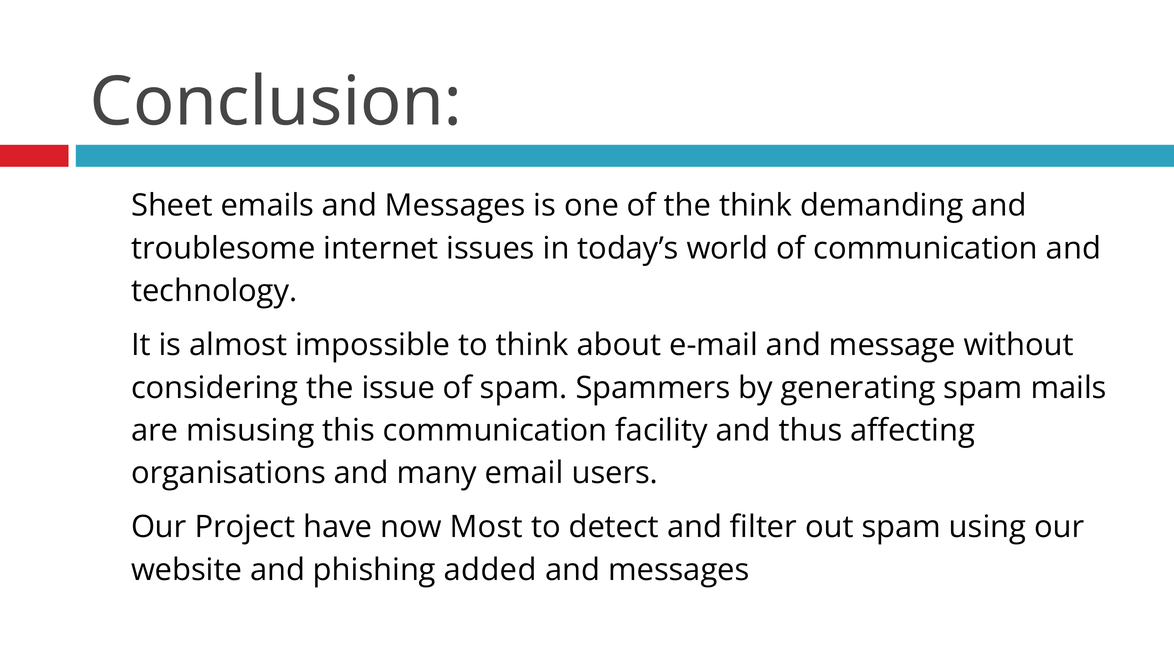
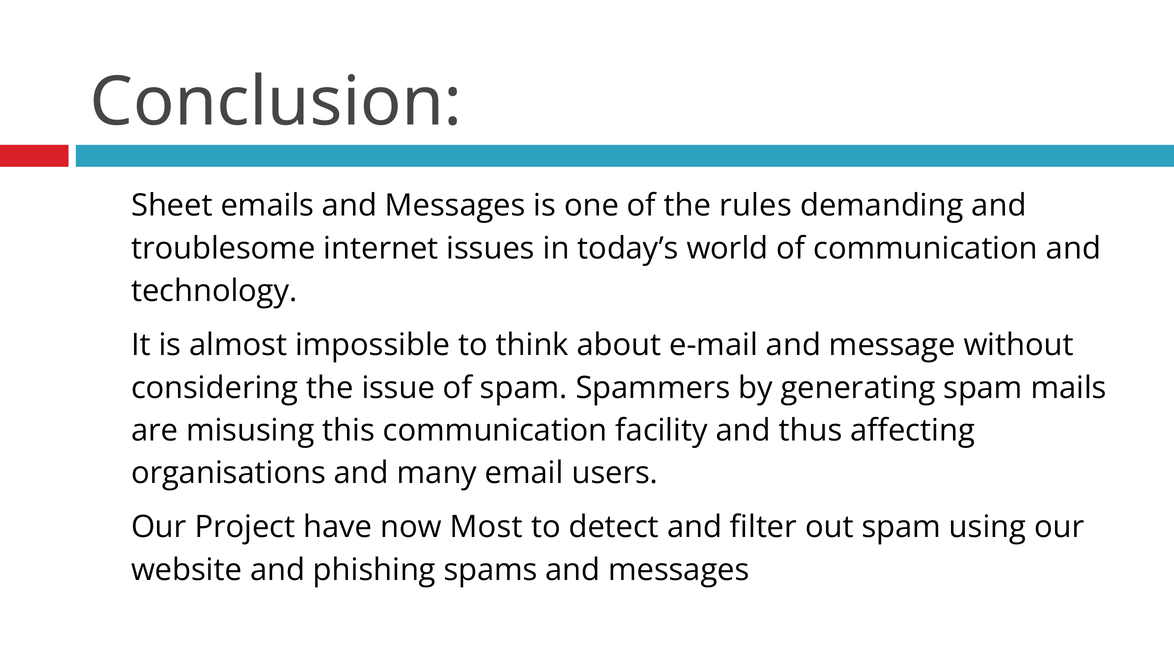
the think: think -> rules (756, 206)
added: added -> spams (491, 570)
